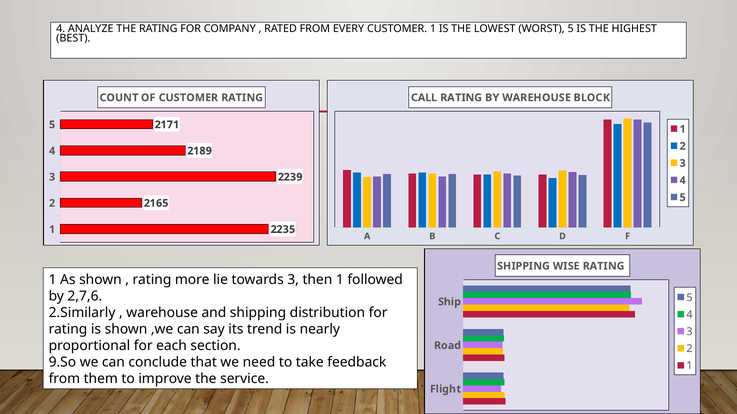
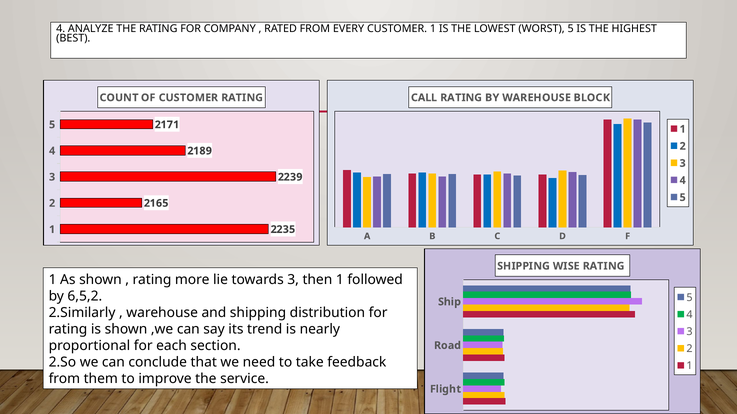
2,7,6: 2,7,6 -> 6,5,2 (85, 297)
9.So: 9.So -> 2.So (62, 363)
